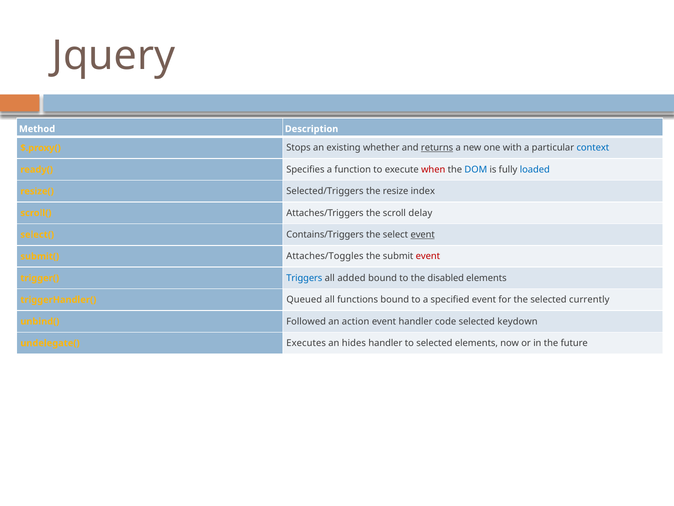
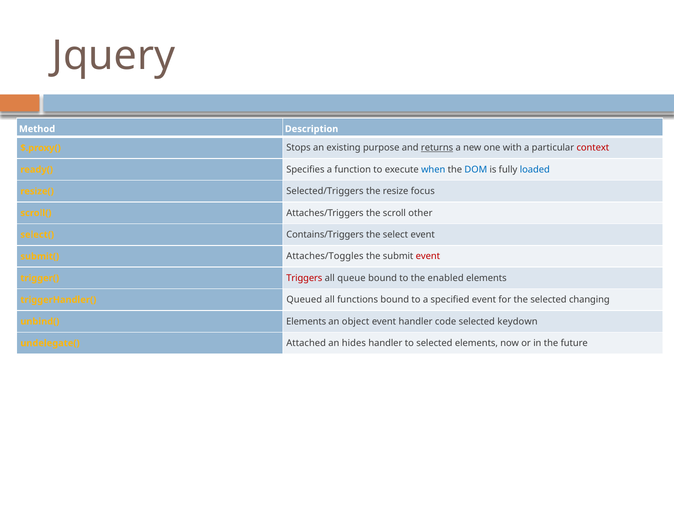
whether: whether -> purpose (381, 148)
context colour: blue -> red (593, 148)
when colour: red -> blue (433, 169)
index: index -> focus (423, 191)
delay: delay -> other (420, 213)
event underline: present -> none (423, 234)
Triggers colour: blue -> red (304, 278)
added: added -> queue (351, 278)
disabled: disabled -> enabled (446, 278)
currently: currently -> changing (589, 299)
unbind( Followed: Followed -> Elements (306, 321)
action: action -> object (356, 321)
Executes: Executes -> Attached (306, 343)
